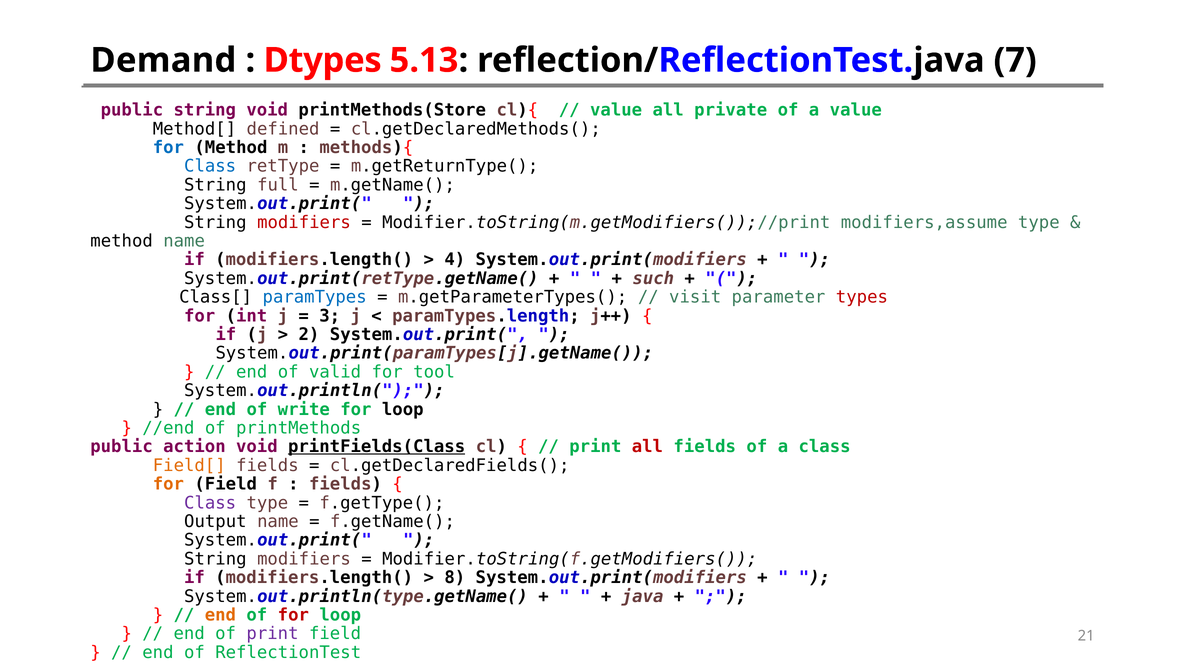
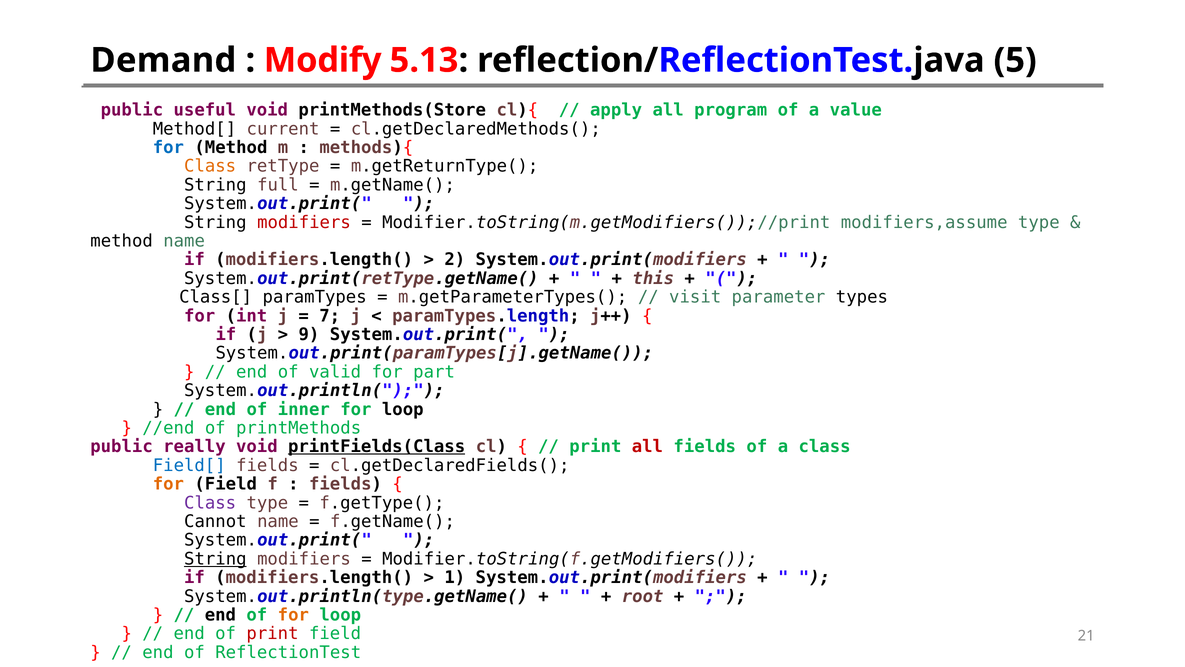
Dtypes: Dtypes -> Modify (323, 60)
7: 7 -> 5 (1015, 60)
public string: string -> useful (205, 110)
value: value -> apply (616, 110)
private: private -> program (731, 110)
defined: defined -> current (283, 129)
Class colour: blue -> orange (210, 166)
4: 4 -> 2 (455, 260)
such: such -> this (653, 278)
paramTypes colour: blue -> black (315, 297)
types colour: red -> black (862, 297)
3: 3 -> 7 (330, 316)
2: 2 -> 9 (309, 334)
tool: tool -> part (434, 372)
write: write -> inner (304, 409)
action: action -> really (194, 446)
Field[ colour: orange -> blue (189, 465)
Output: Output -> Cannot (215, 521)
String underline: none -> present (215, 559)
8: 8 -> 1 (455, 577)
java: java -> root (643, 596)
end colour: orange -> black (220, 615)
for colour: red -> orange (293, 615)
print colour: purple -> red (273, 633)
